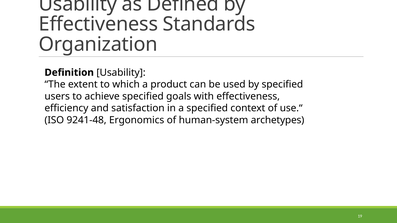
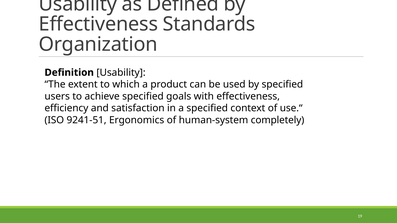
9241-48: 9241-48 -> 9241-51 (87, 120)
archetypes: archetypes -> completely (278, 120)
